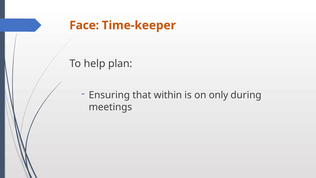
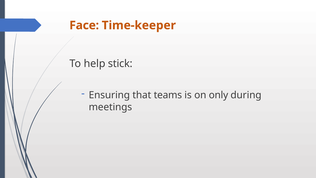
plan: plan -> stick (120, 64)
within: within -> teams (168, 95)
